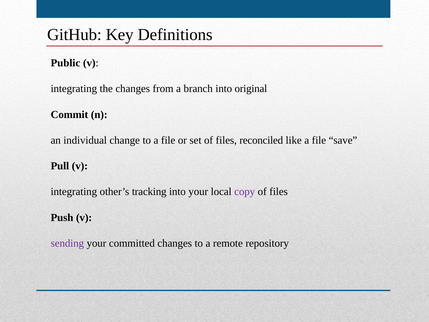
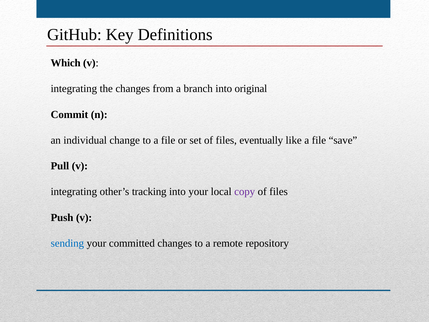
Public: Public -> Which (66, 63)
reconciled: reconciled -> eventually (261, 140)
sending colour: purple -> blue (67, 243)
